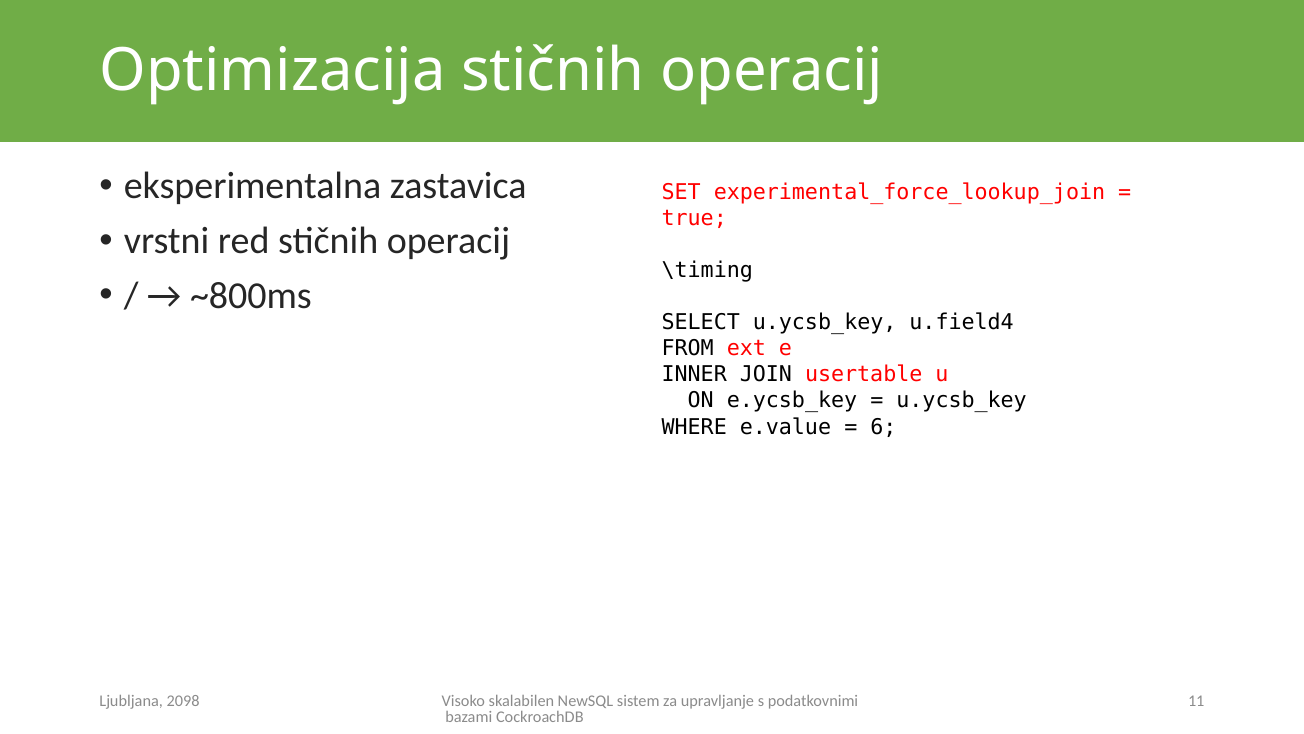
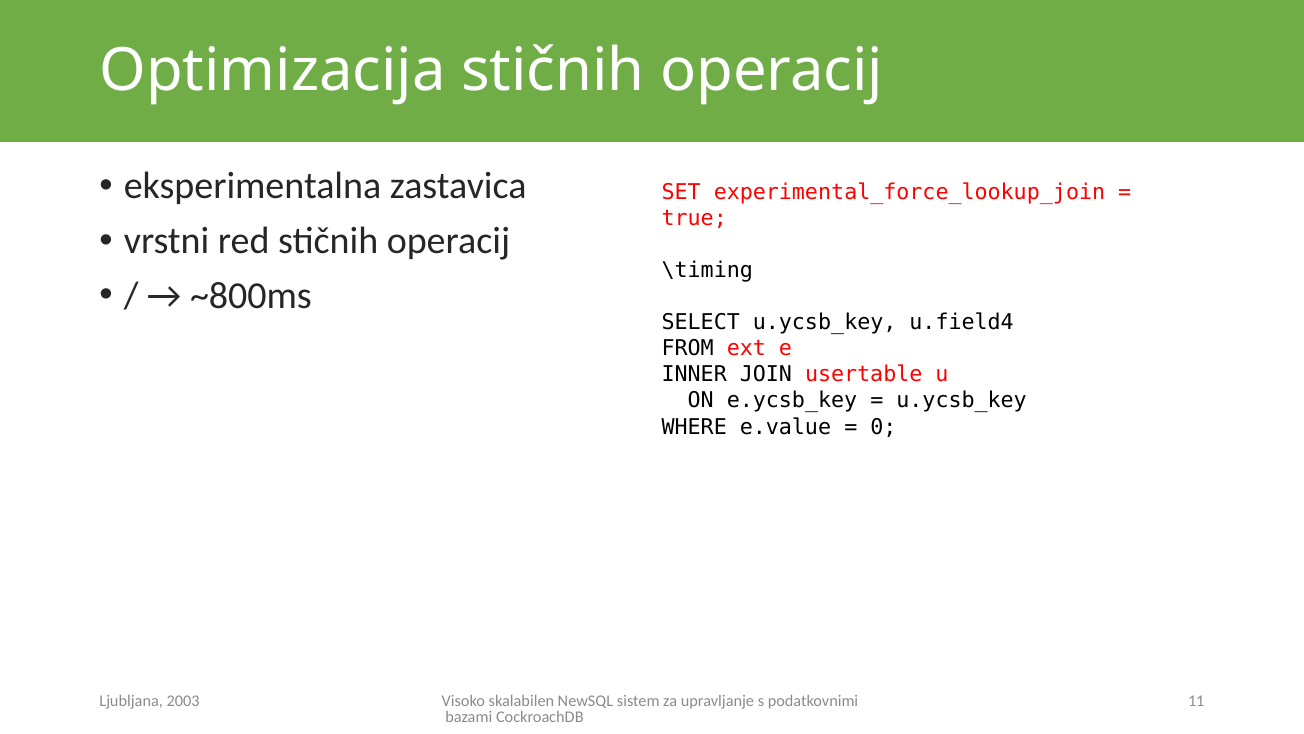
6: 6 -> 0 (883, 427)
2098: 2098 -> 2003 (183, 700)
